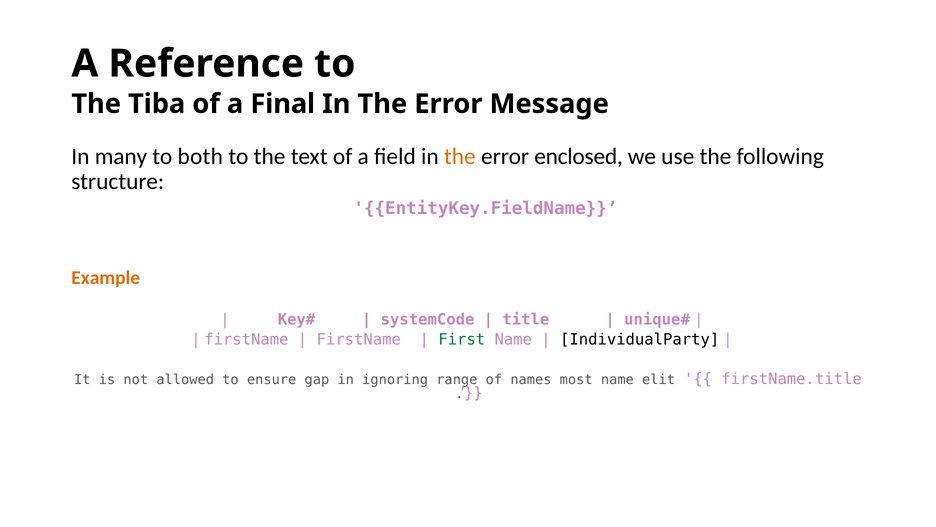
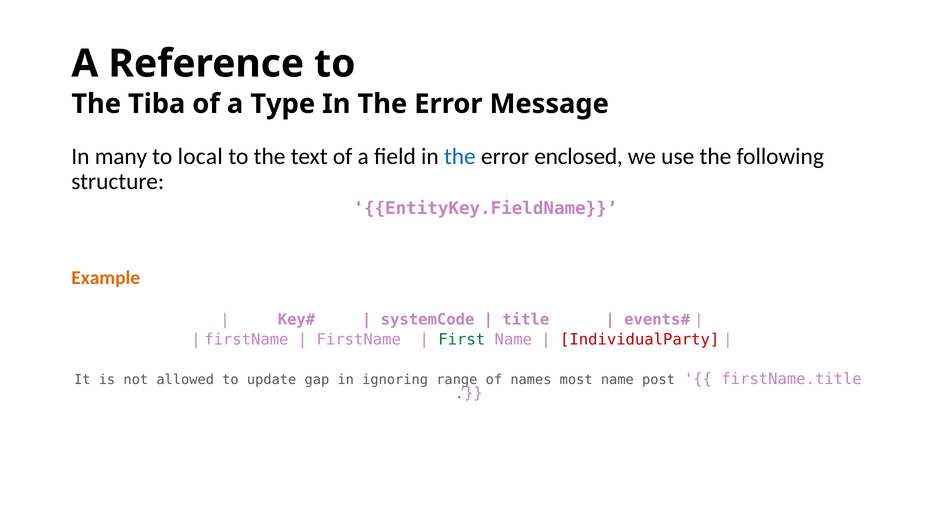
Final: Final -> Type (283, 104)
both: both -> local (200, 156)
the colour: orange -> blue (460, 156)
unique: unique -> events (652, 319)
IndividualParty colour: black -> red (640, 339)
ensure: ensure -> update (272, 379)
elit: elit -> post (659, 379)
